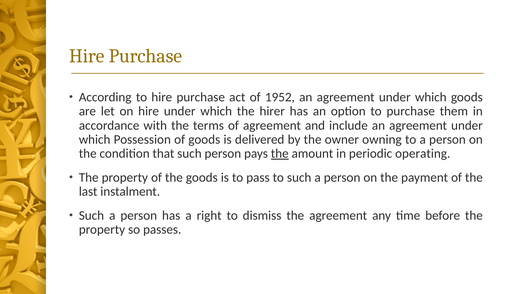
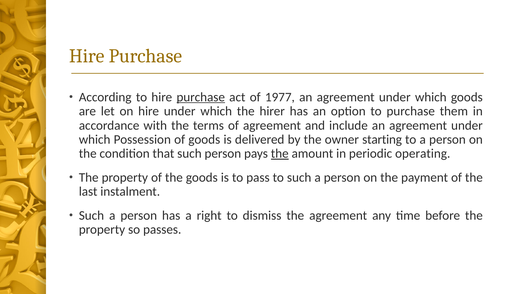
purchase underline: none -> present (201, 97)
1952: 1952 -> 1977 (280, 97)
owning: owning -> starting (382, 140)
